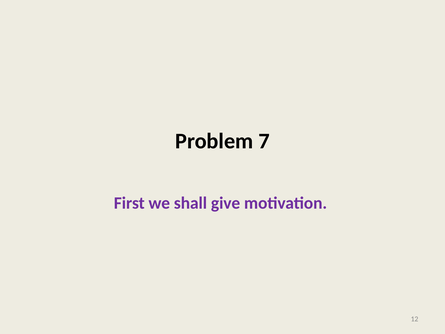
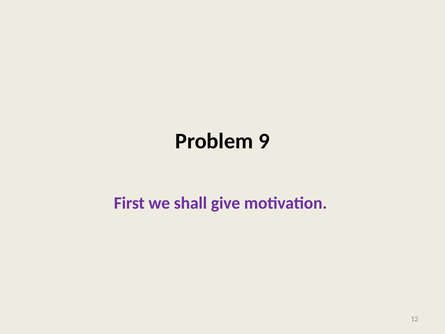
7: 7 -> 9 (264, 141)
